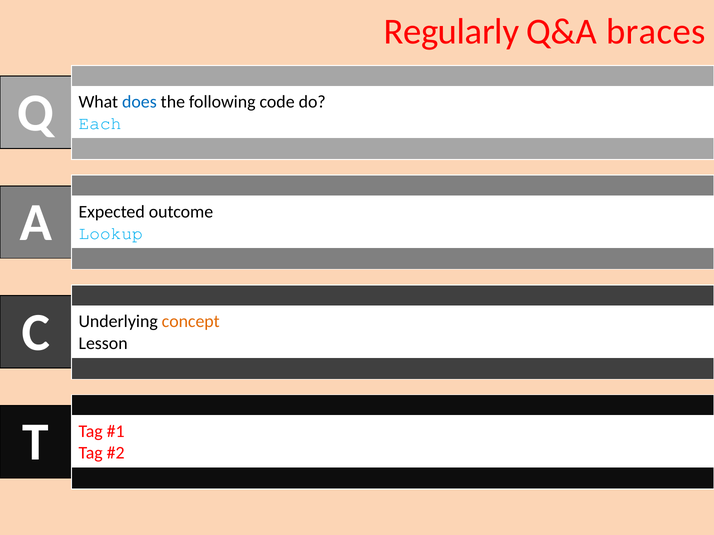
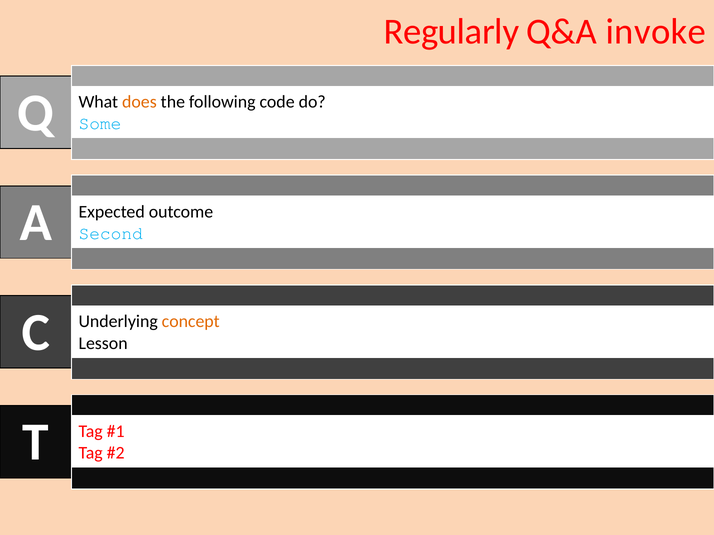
braces: braces -> invoke (656, 32)
does colour: blue -> orange (139, 102)
Each: Each -> Some (100, 124)
Lookup: Lookup -> Second (111, 234)
